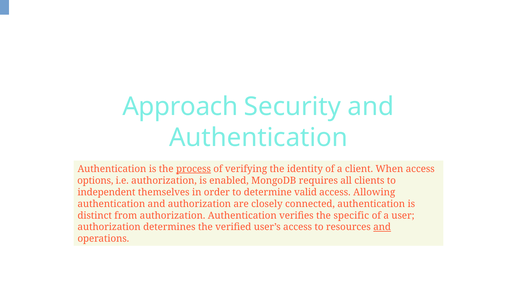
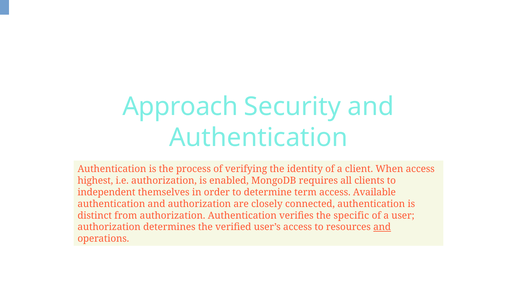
process underline: present -> none (193, 169)
options: options -> highest (95, 180)
valid: valid -> term (305, 192)
Allowing: Allowing -> Available (374, 192)
